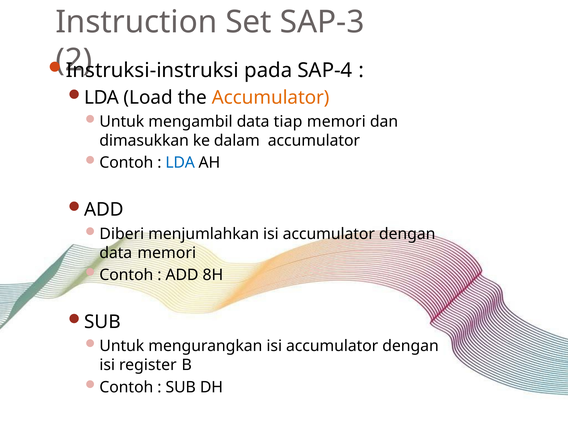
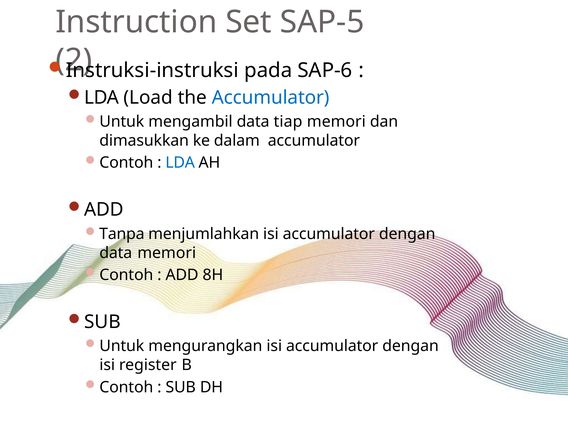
SAP-3: SAP-3 -> SAP-5 (322, 22)
SAP-4: SAP-4 -> SAP-6 (325, 70)
Accumulator colour: orange -> blue (271, 97)
Diberi: Diberi -> Tanpa (122, 234)
